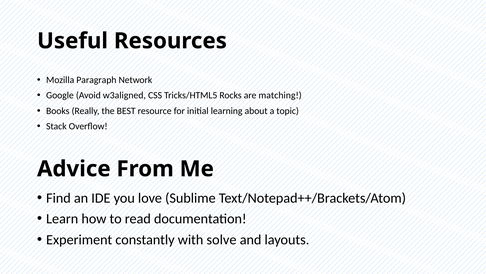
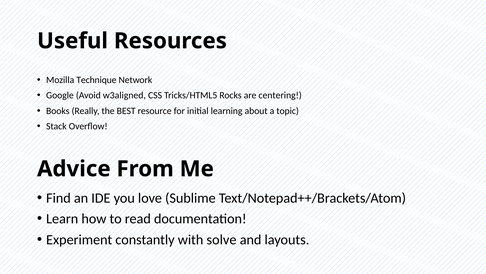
Paragraph: Paragraph -> Technique (96, 80)
matching: matching -> centering (280, 95)
